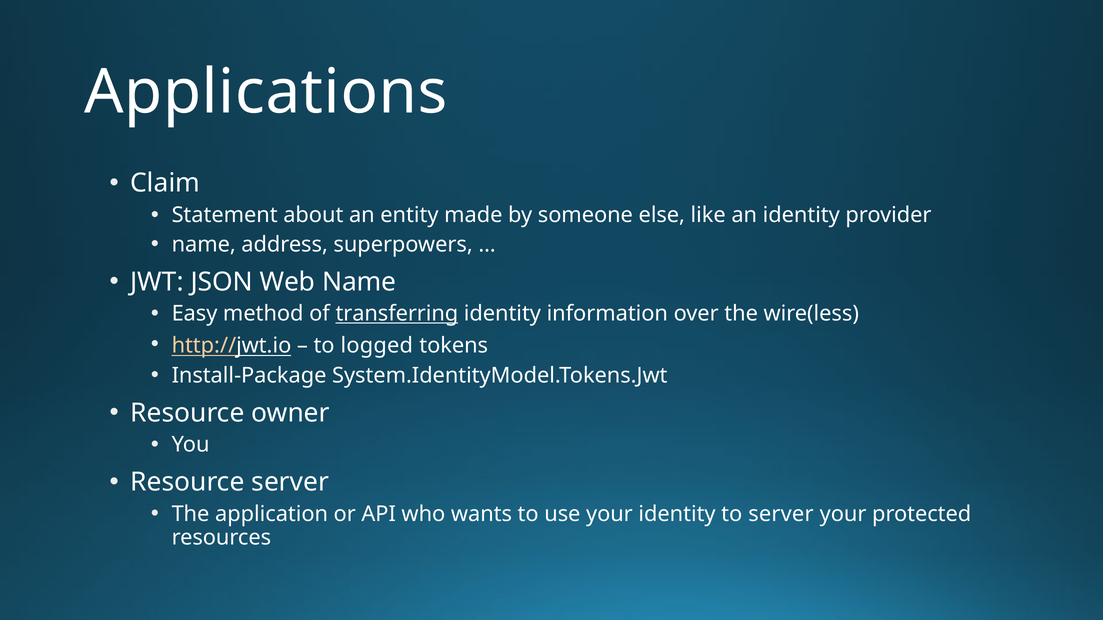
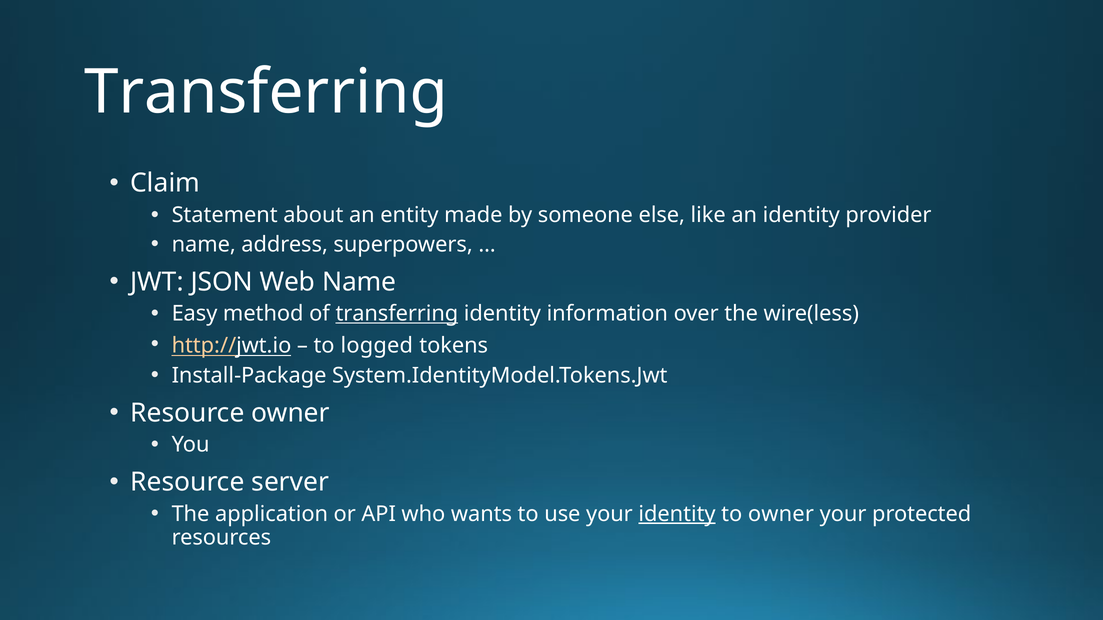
Applications: Applications -> Transferring (266, 93)
identity underline: none -> present (677, 514)
to server: server -> owner (781, 514)
